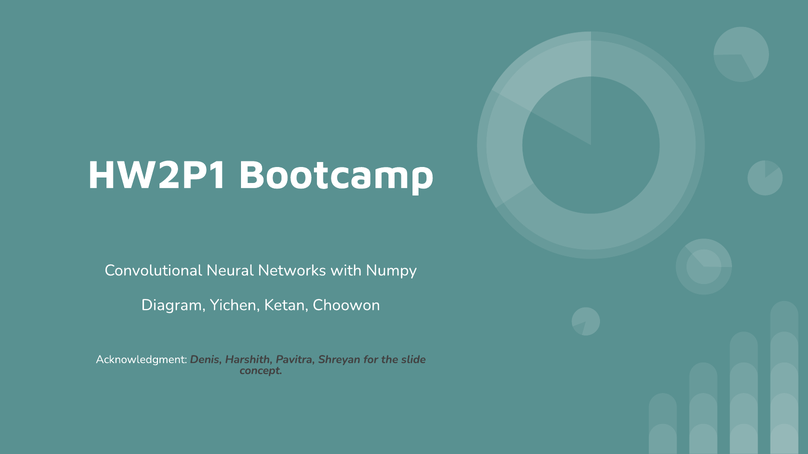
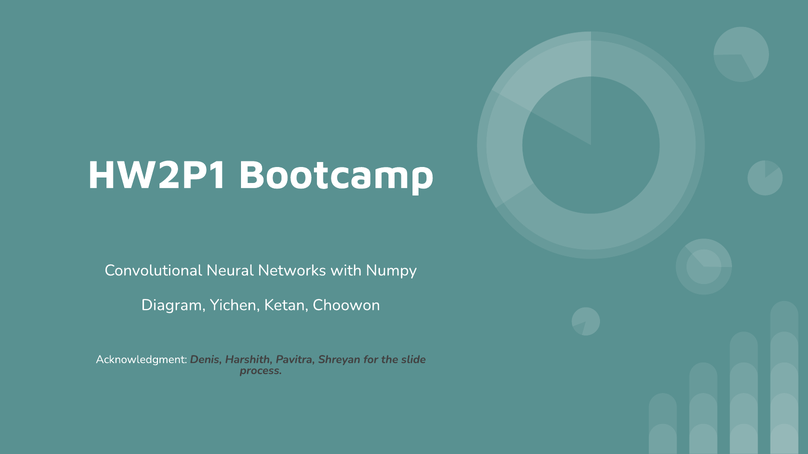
concept: concept -> process (261, 371)
